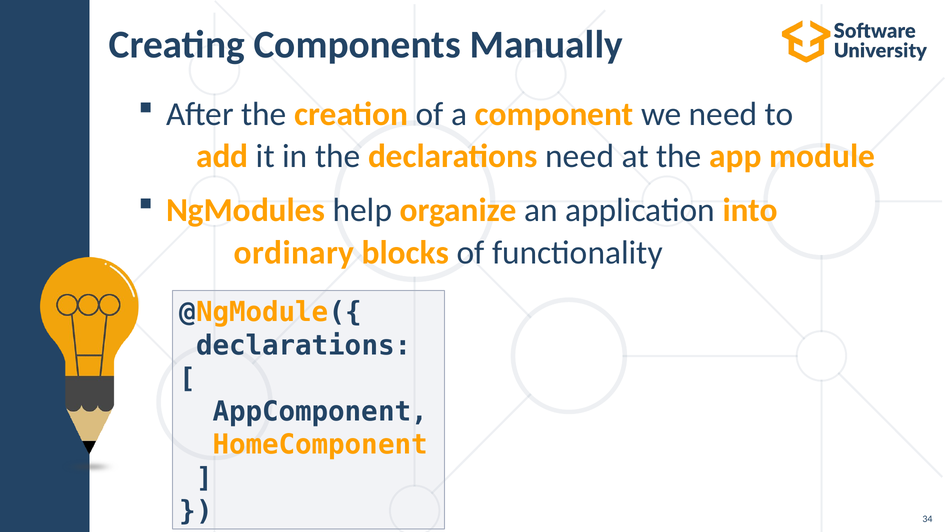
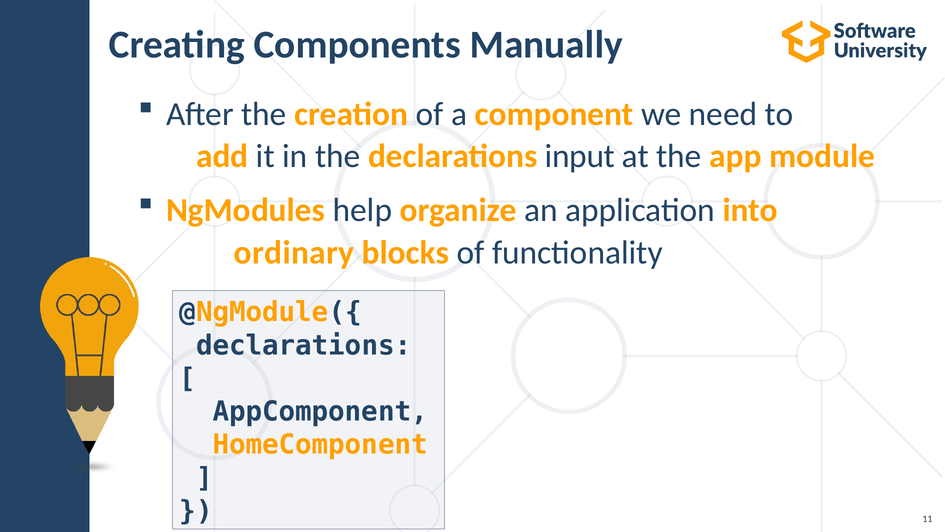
declarations need: need -> input (580, 156)
34: 34 -> 11 (927, 518)
